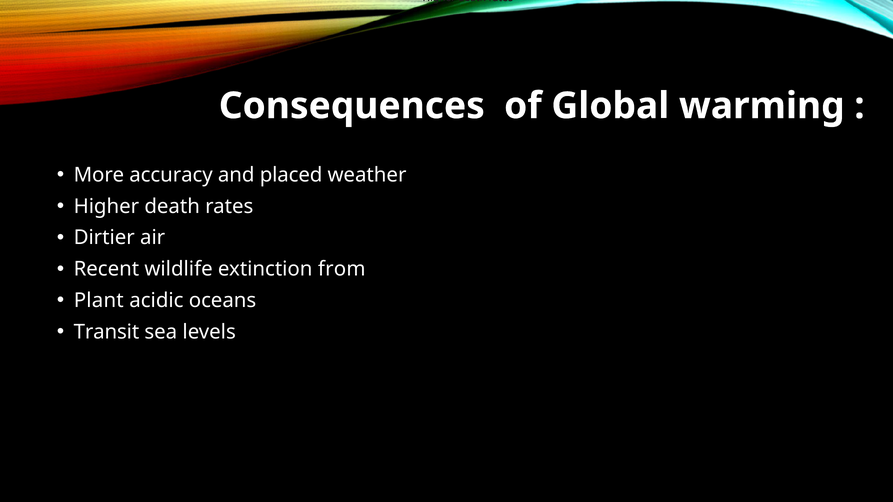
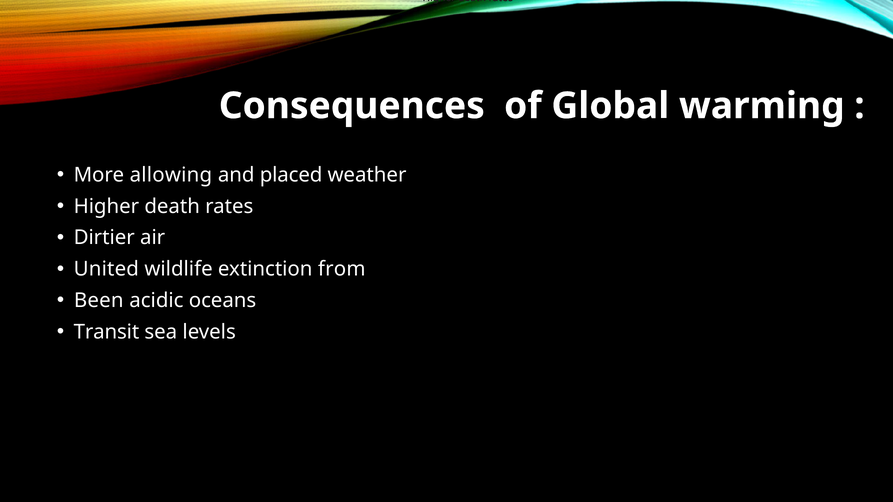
accuracy: accuracy -> allowing (171, 175)
Recent: Recent -> United (106, 269)
Plant: Plant -> Been (99, 301)
